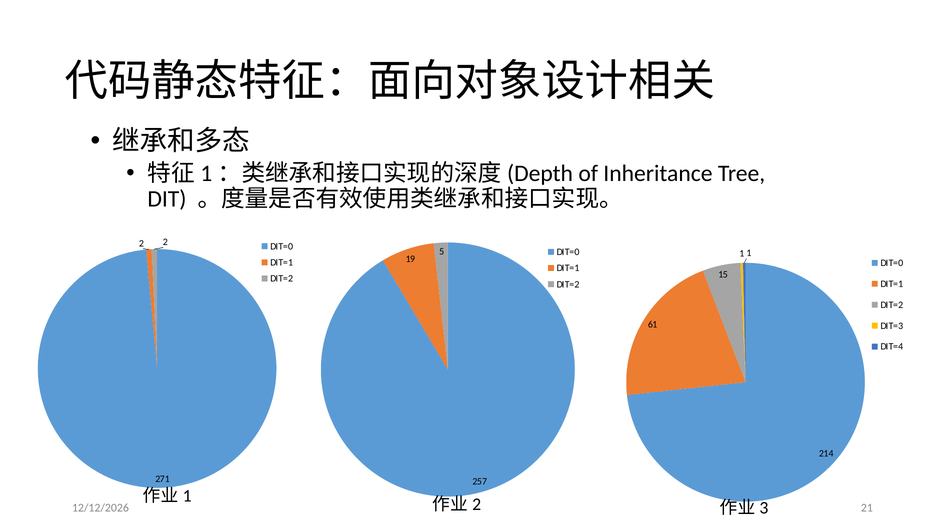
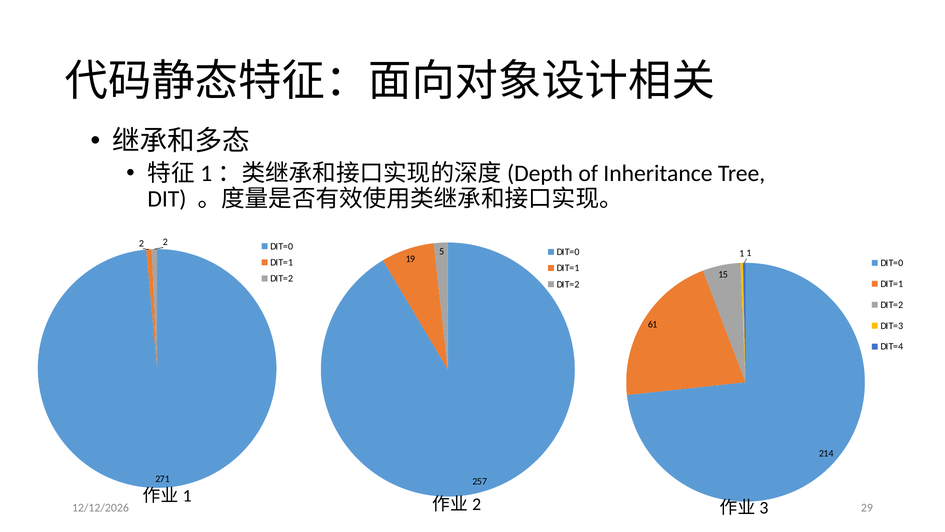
21: 21 -> 29 (867, 508)
